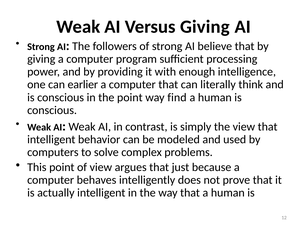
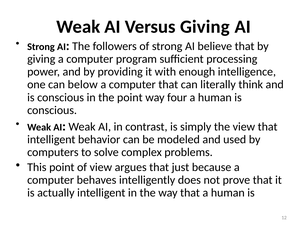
earlier: earlier -> below (83, 85)
find: find -> four (177, 98)
